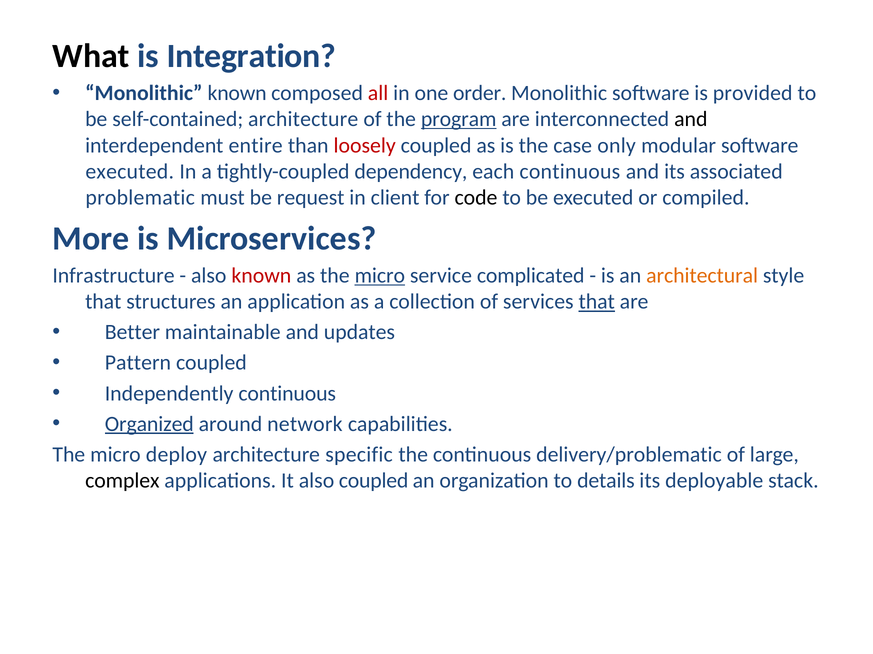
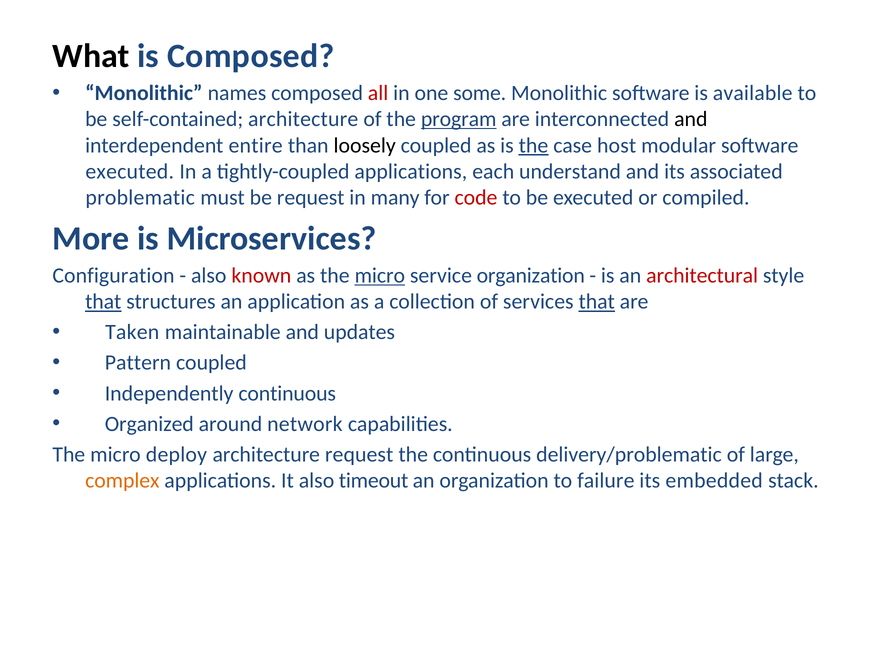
is Integration: Integration -> Composed (251, 56)
Monolithic known: known -> names (237, 93)
order: order -> some (480, 93)
provided: provided -> available (753, 93)
loosely colour: red -> black (365, 146)
the underline: none -> present (533, 146)
only: only -> host (617, 146)
tightly-coupled dependency: dependency -> applications (411, 172)
each continuous: continuous -> understand (570, 172)
client: client -> many (395, 198)
code colour: black -> red (476, 198)
Infrastructure: Infrastructure -> Configuration (113, 276)
service complicated: complicated -> organization (531, 276)
architectural colour: orange -> red (702, 276)
that underline: none -> present (103, 302)
Better: Better -> Taken (132, 333)
Organized underline: present -> none (149, 424)
architecture specific: specific -> request (359, 455)
complex colour: black -> orange (122, 481)
also coupled: coupled -> timeout (374, 481)
details: details -> failure (606, 481)
deployable: deployable -> embedded (714, 481)
